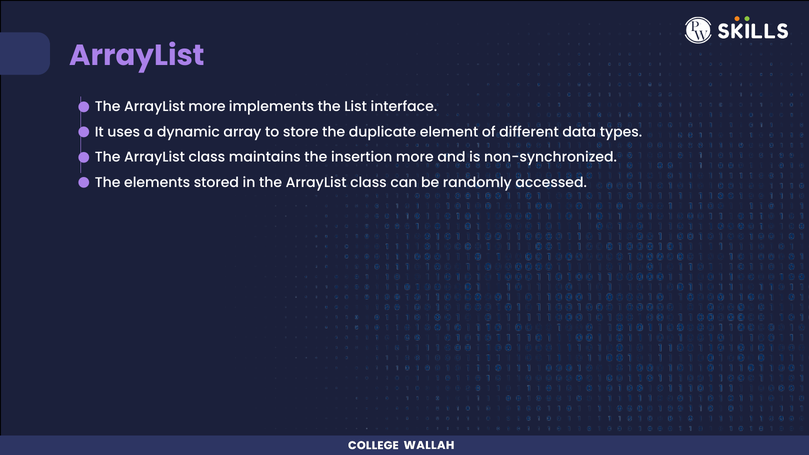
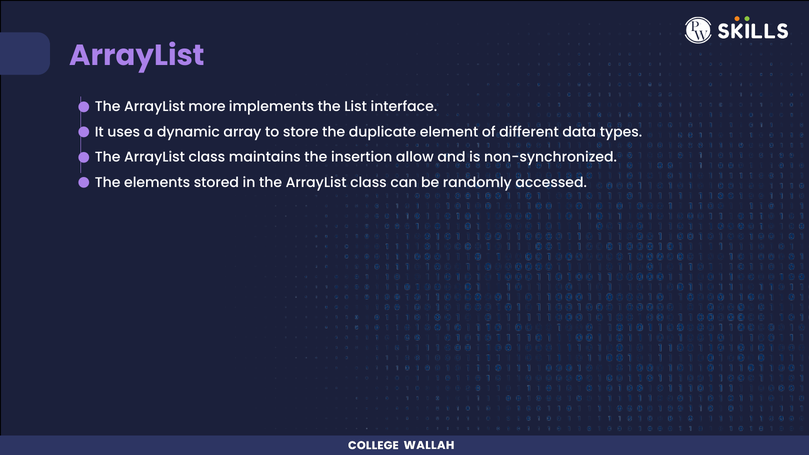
insertion more: more -> allow (415, 157)
